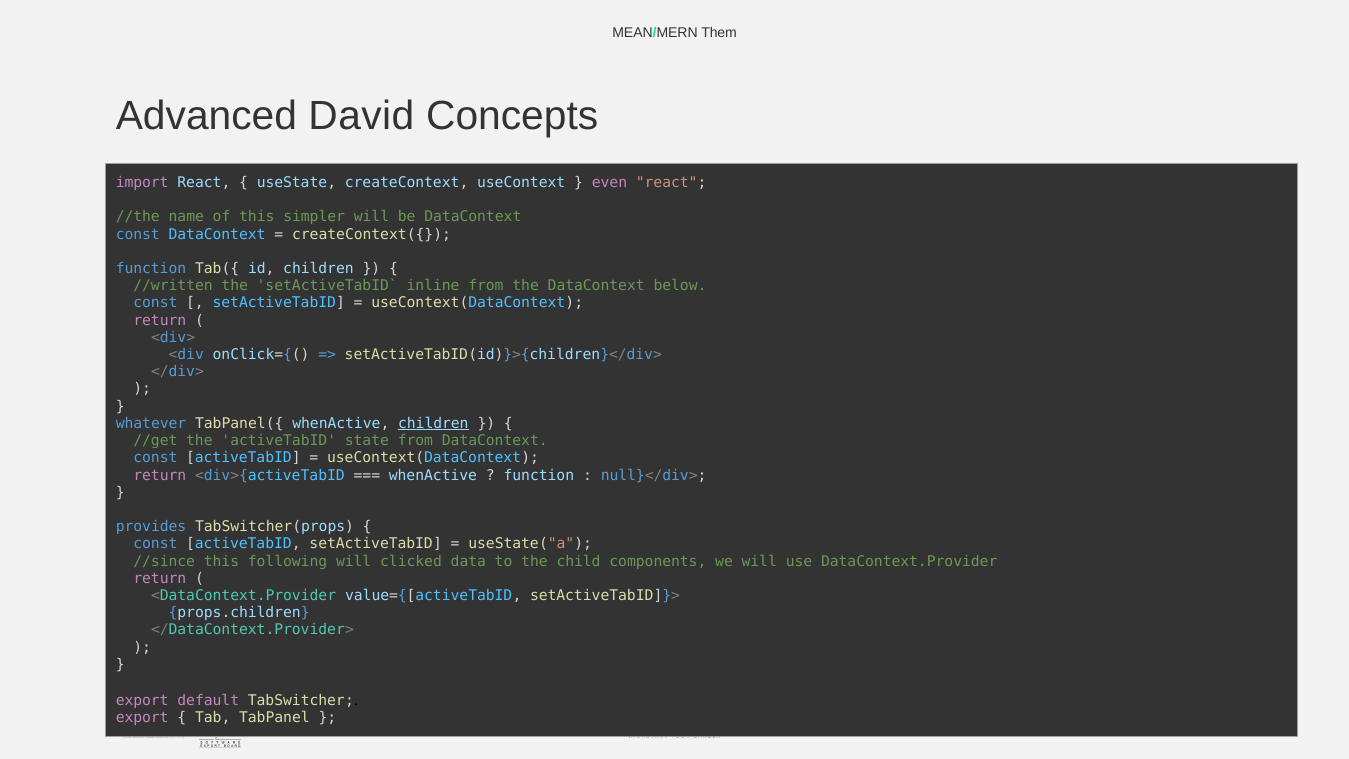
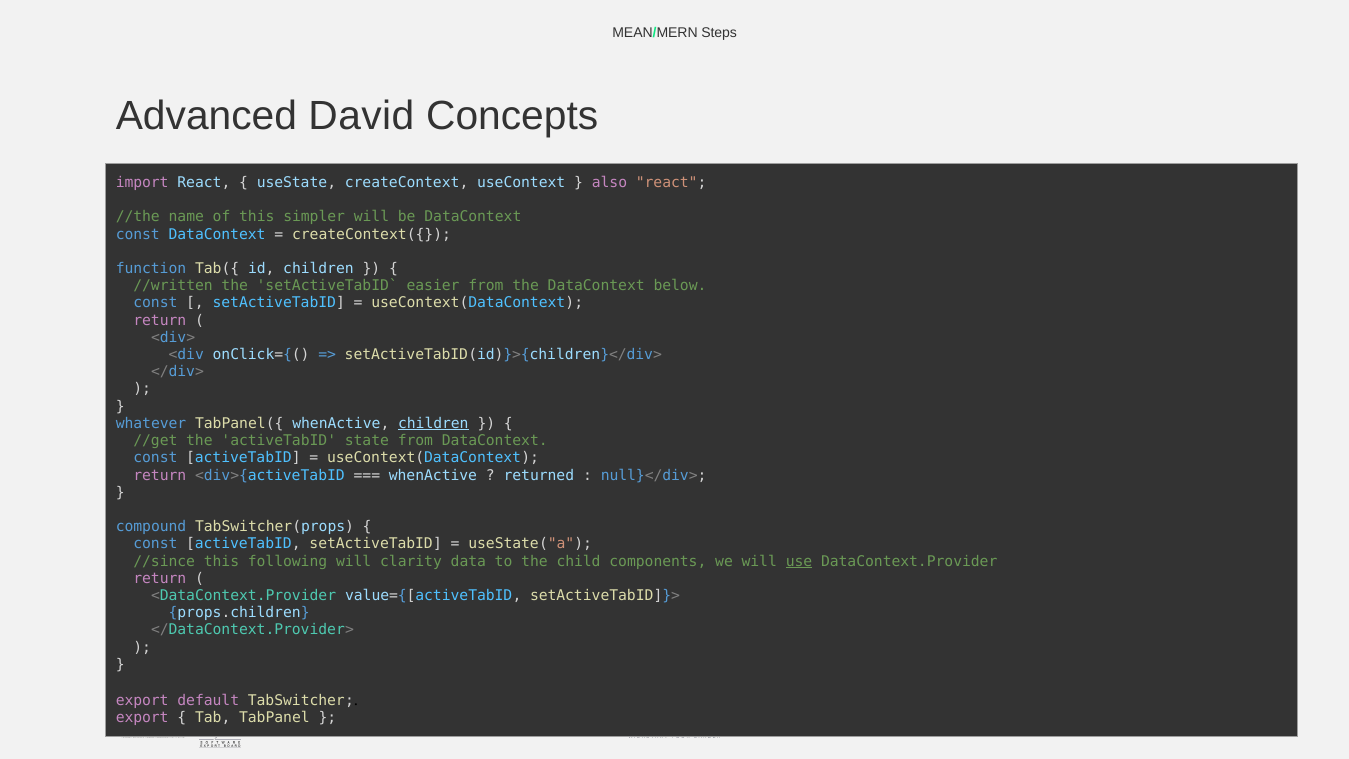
Them: Them -> Steps (719, 33)
even: even -> also (610, 183)
inline: inline -> easier (433, 286)
function: function -> returned (539, 475)
provides: provides -> compound (151, 527)
clicked: clicked -> clarity (411, 561)
use underline: none -> present (799, 561)
